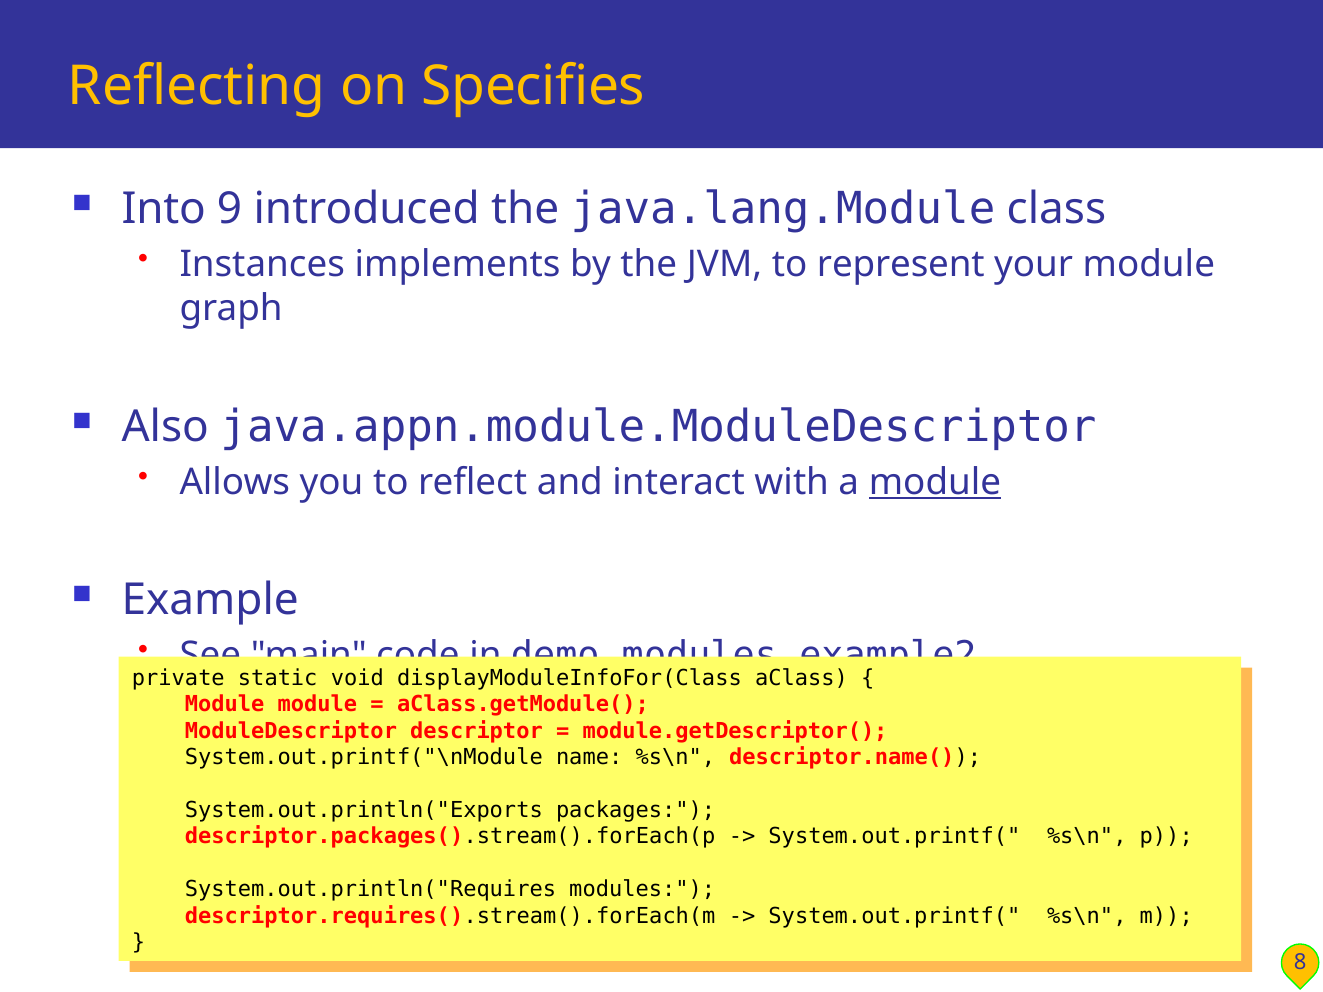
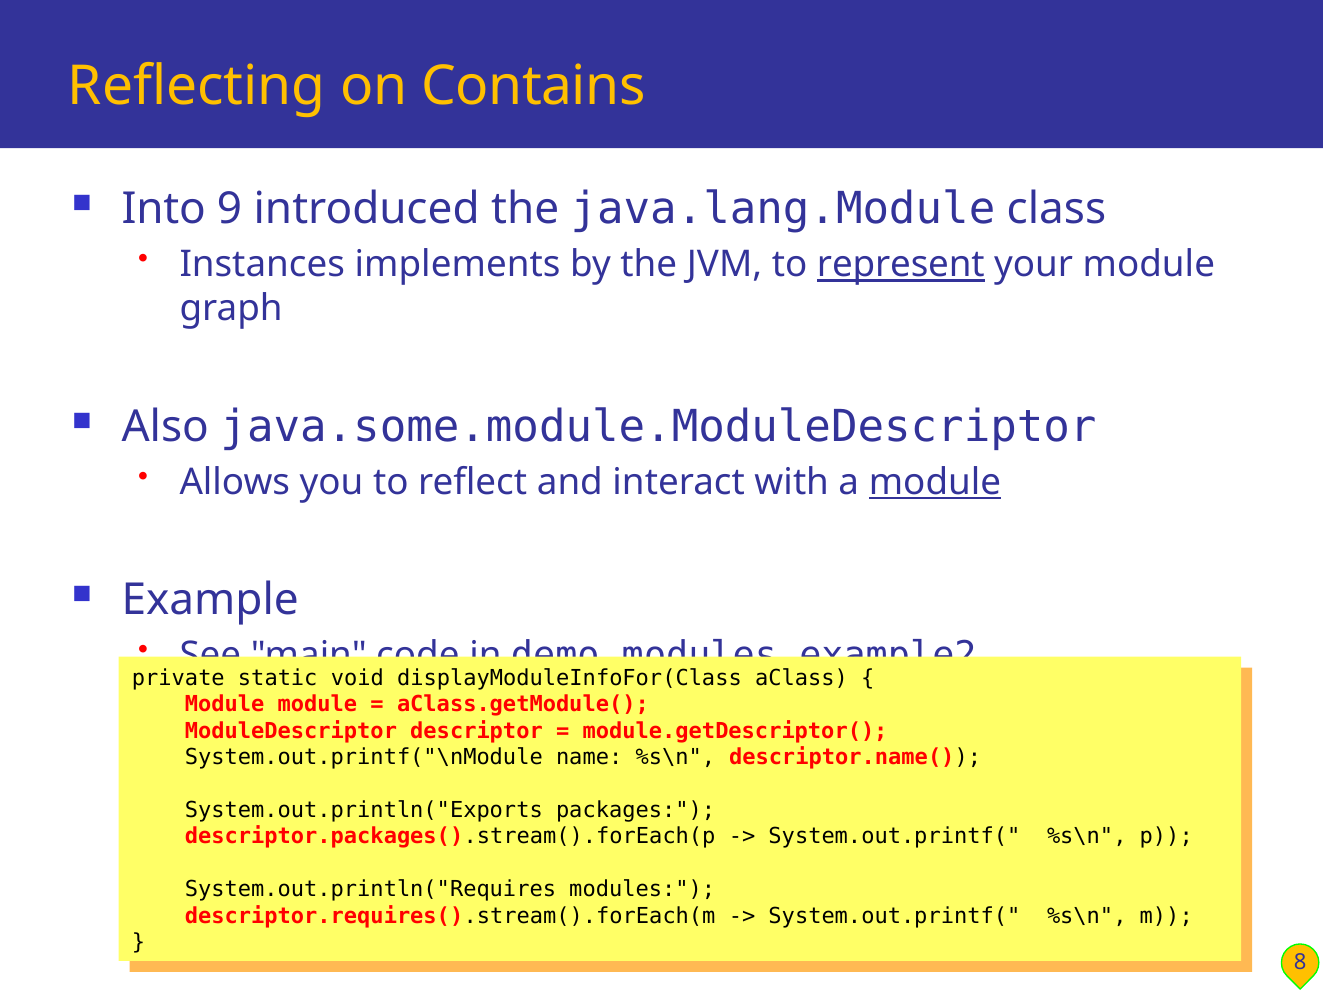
Specifies: Specifies -> Contains (534, 86)
represent underline: none -> present (901, 265)
java.appn.module.ModuleDescriptor: java.appn.module.ModuleDescriptor -> java.some.module.ModuleDescriptor (659, 427)
